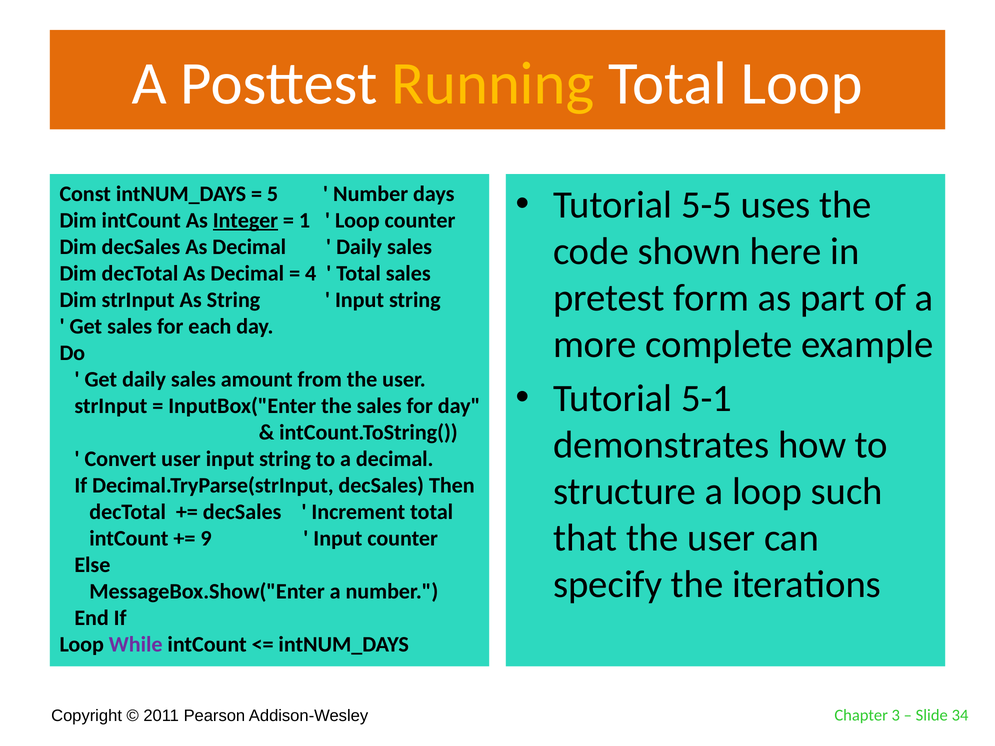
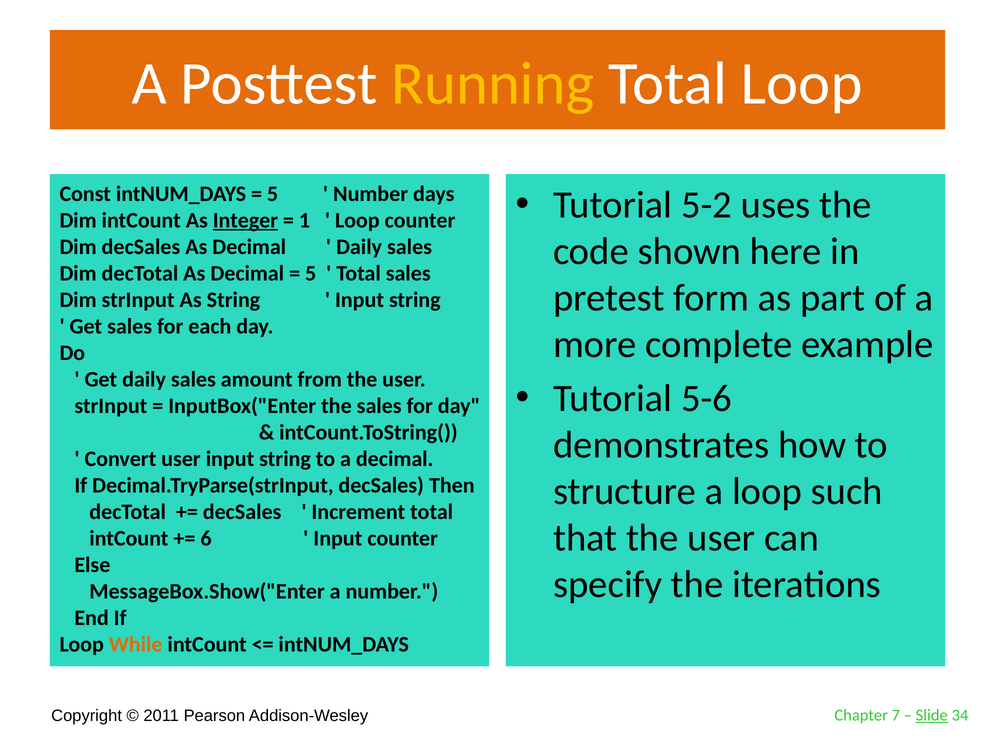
5-5: 5-5 -> 5-2 (707, 205)
4: 4 -> 5 (311, 273)
5-1: 5-1 -> 5-6 (707, 399)
9: 9 -> 6 (206, 539)
While colour: purple -> orange (136, 645)
3: 3 -> 7 (896, 716)
Slide underline: none -> present (932, 716)
